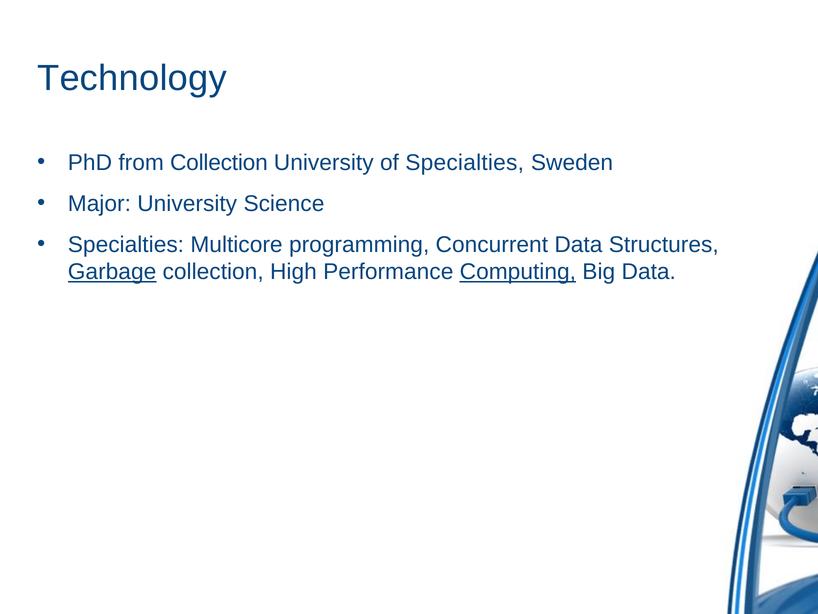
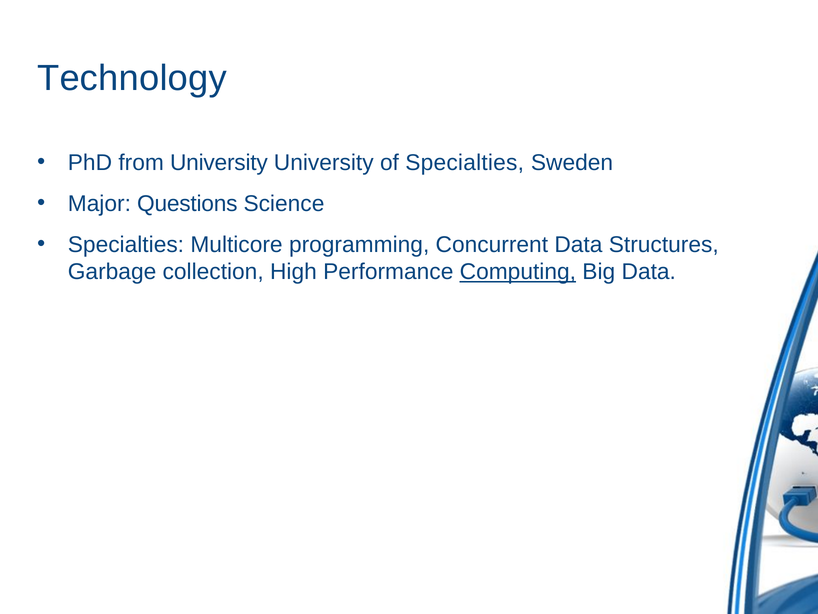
from Collection: Collection -> University (219, 162)
Major University: University -> Questions (187, 203)
Garbage underline: present -> none (112, 272)
